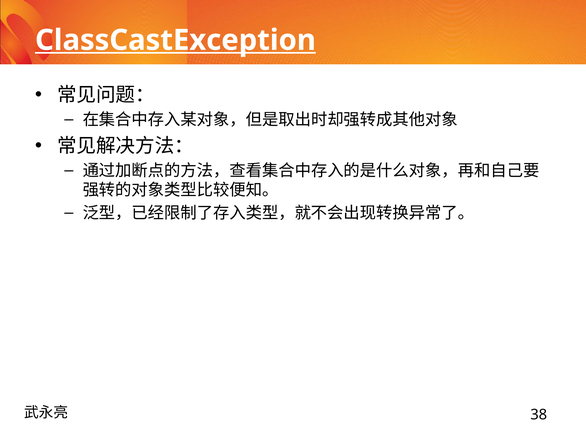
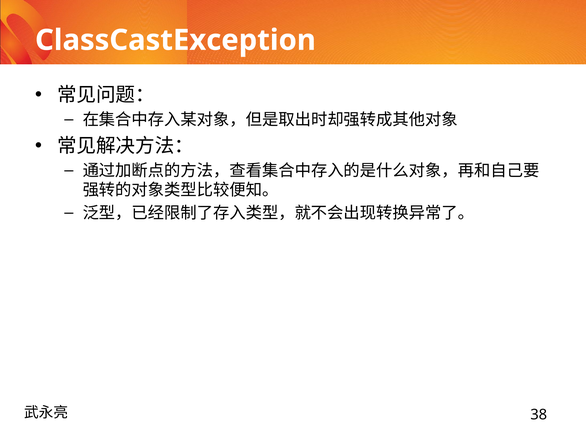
ClassCastException underline: present -> none (175, 40)
